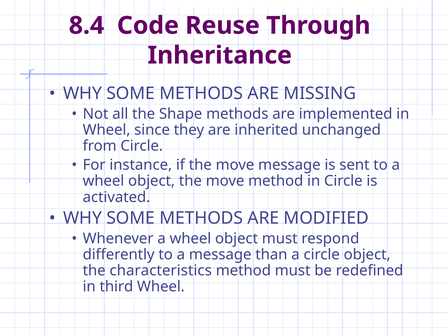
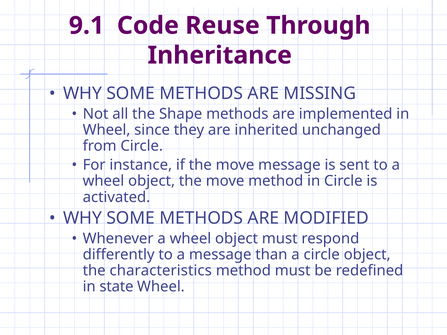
8.4: 8.4 -> 9.1 (86, 26)
third: third -> state (116, 287)
